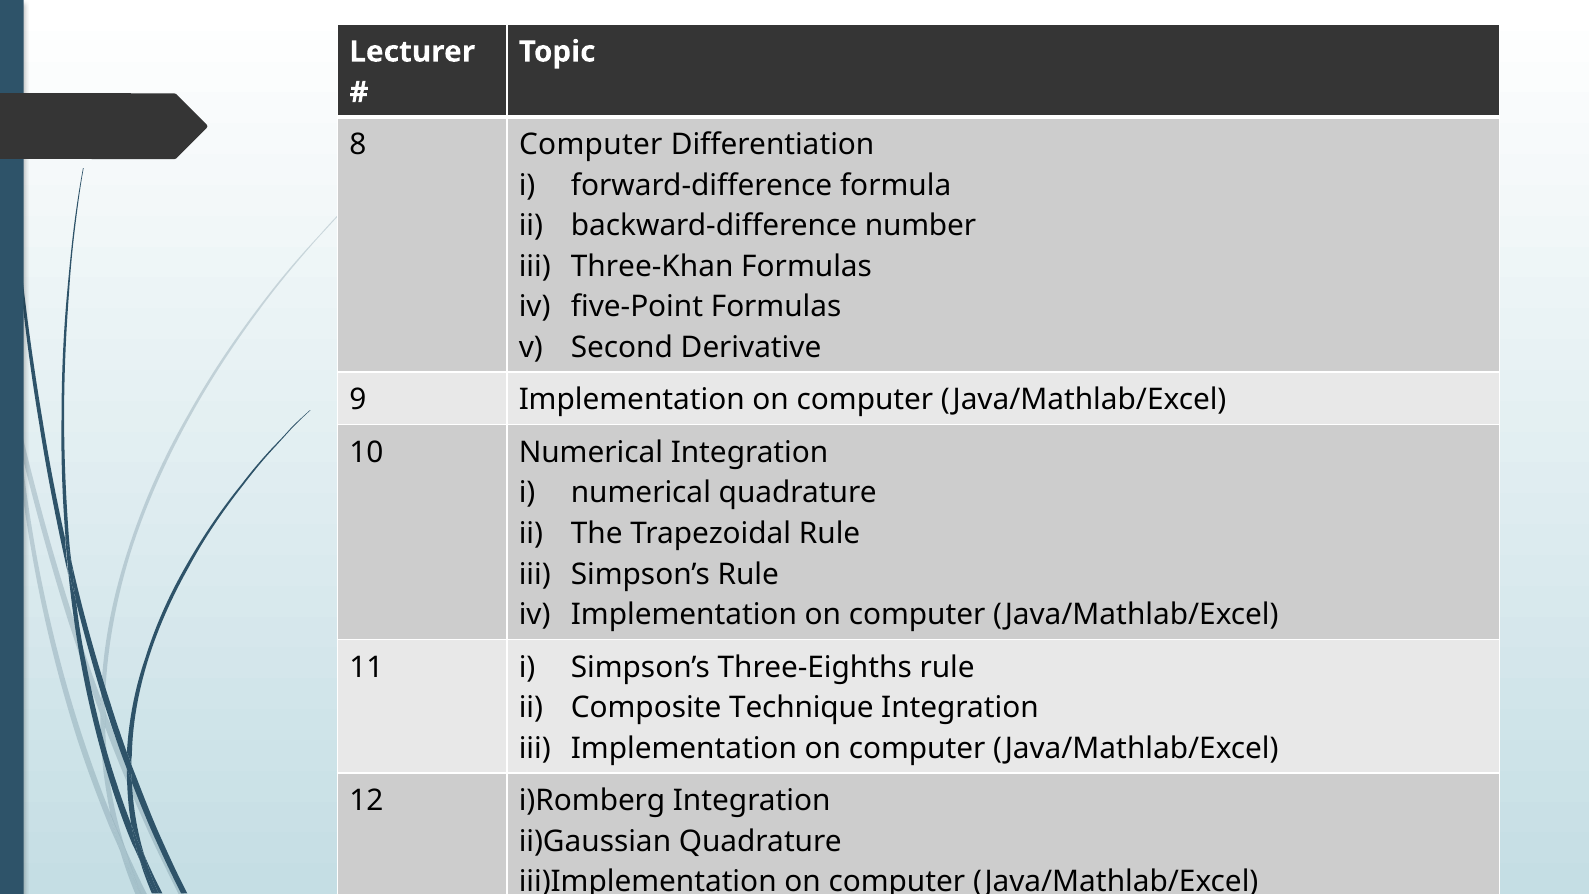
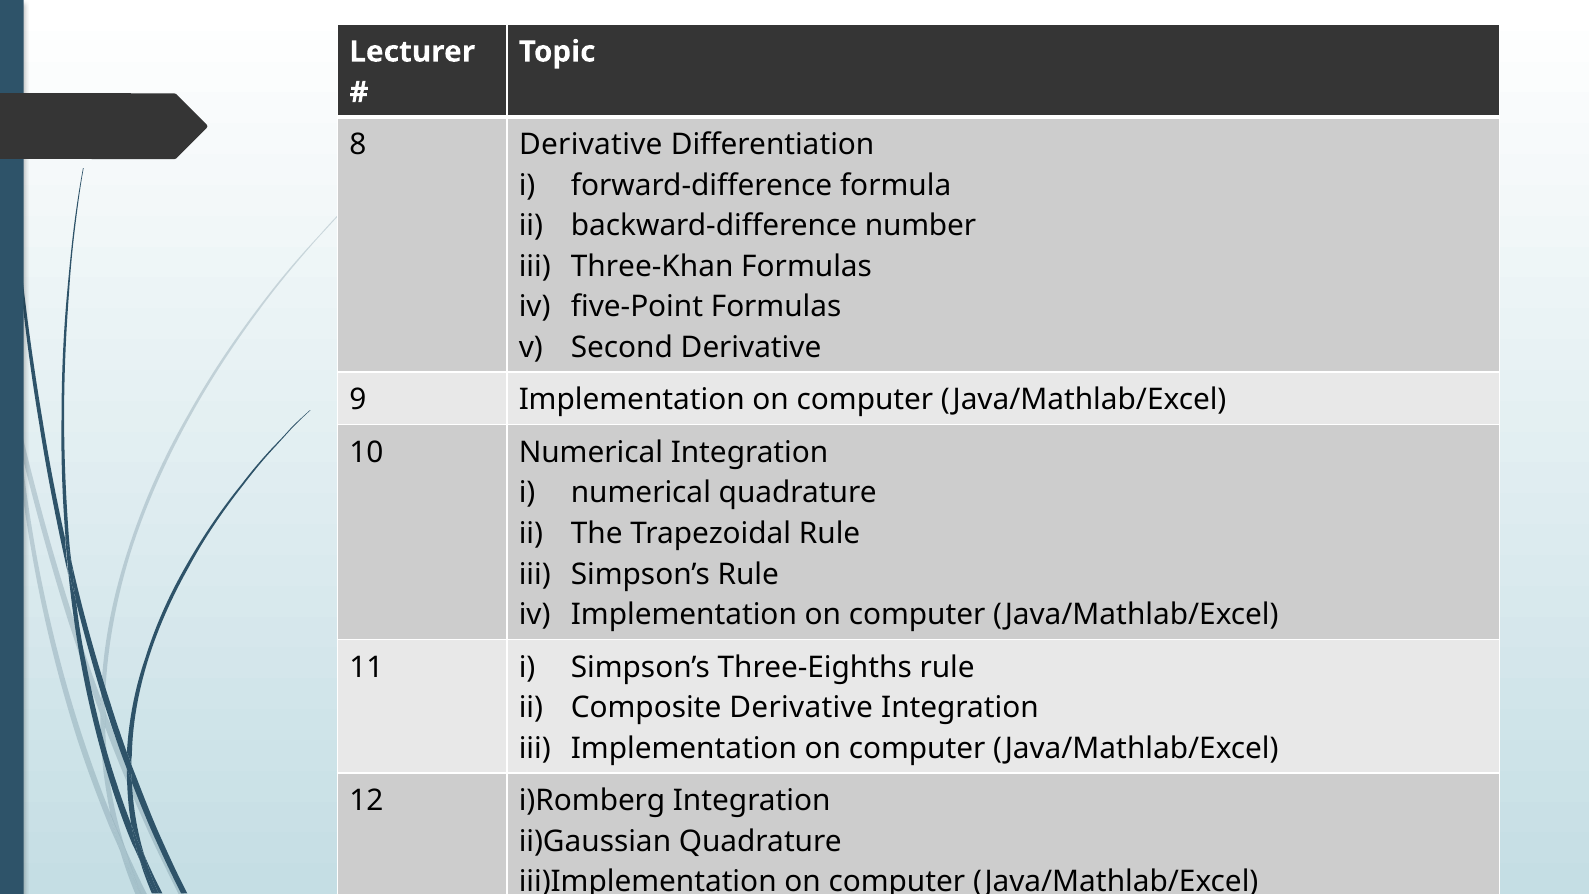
8 Computer: Computer -> Derivative (591, 145)
Composite Technique: Technique -> Derivative (801, 708)
